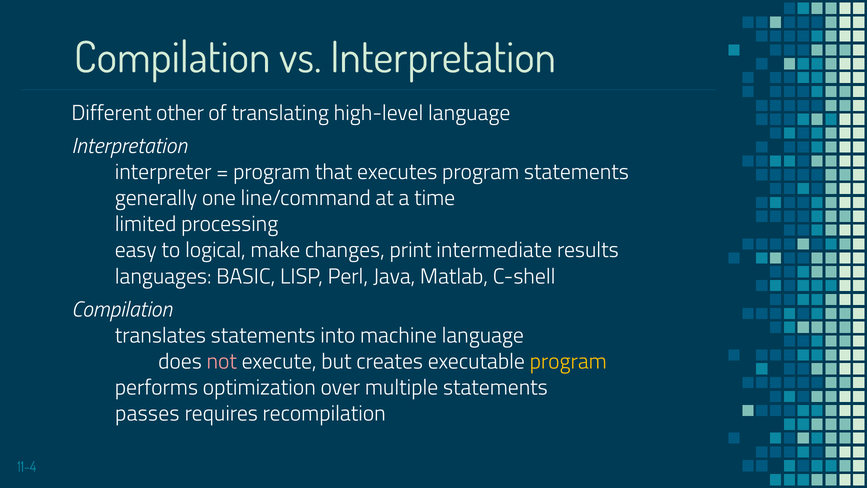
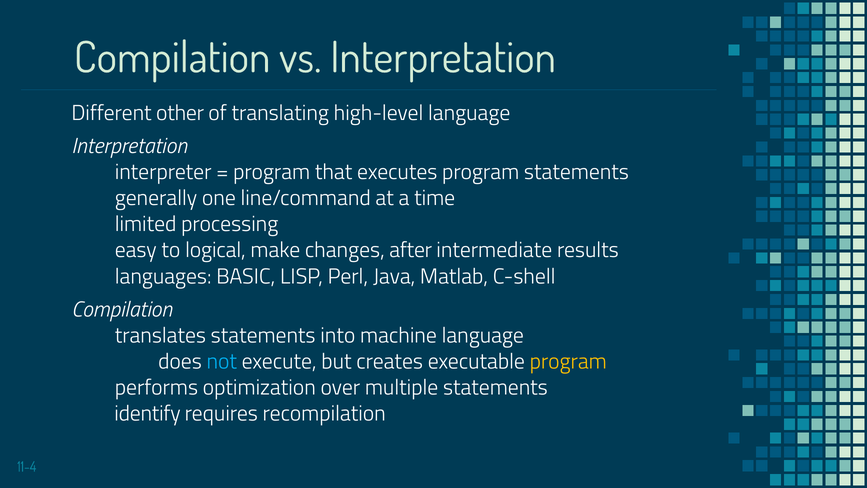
print: print -> after (411, 250)
not colour: pink -> light blue (222, 361)
passes: passes -> identify (147, 413)
